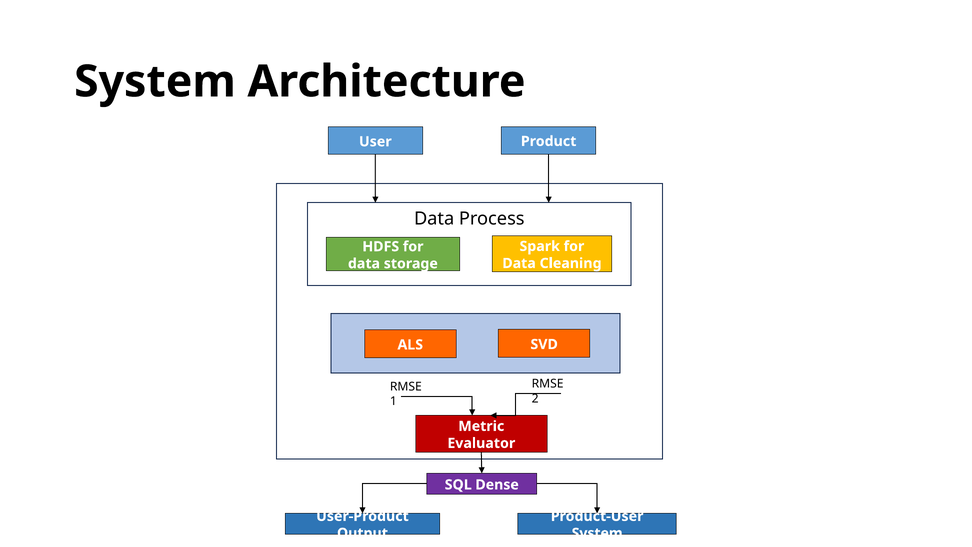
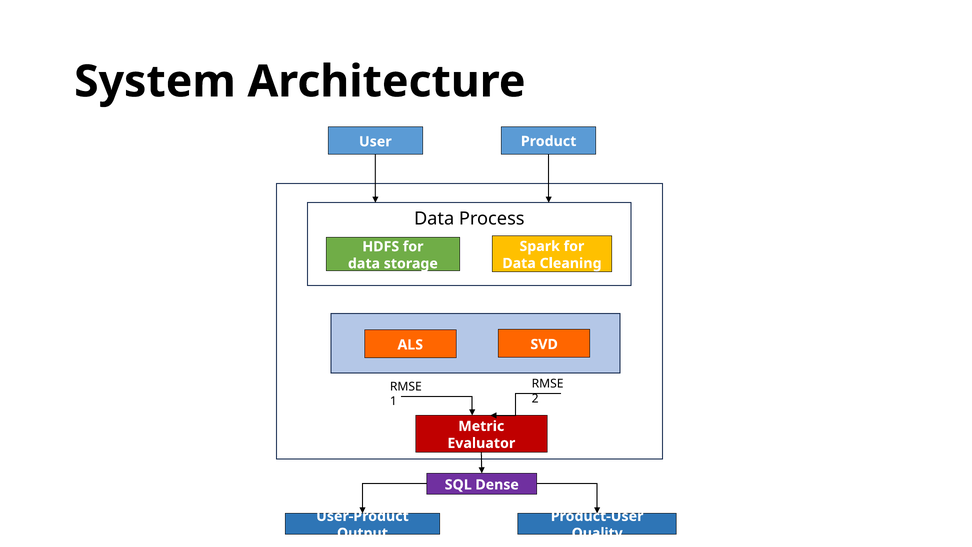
System: System -> Quality (597, 533)
